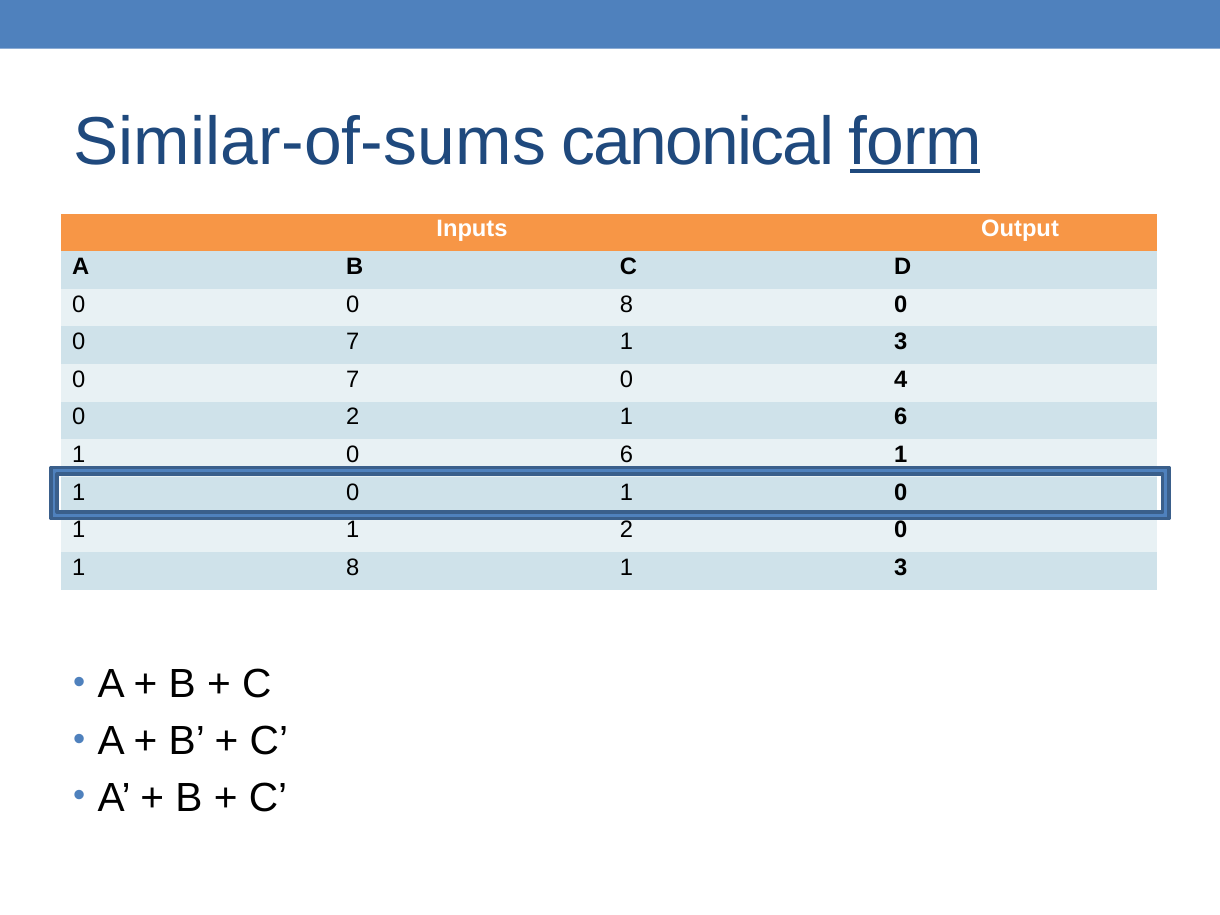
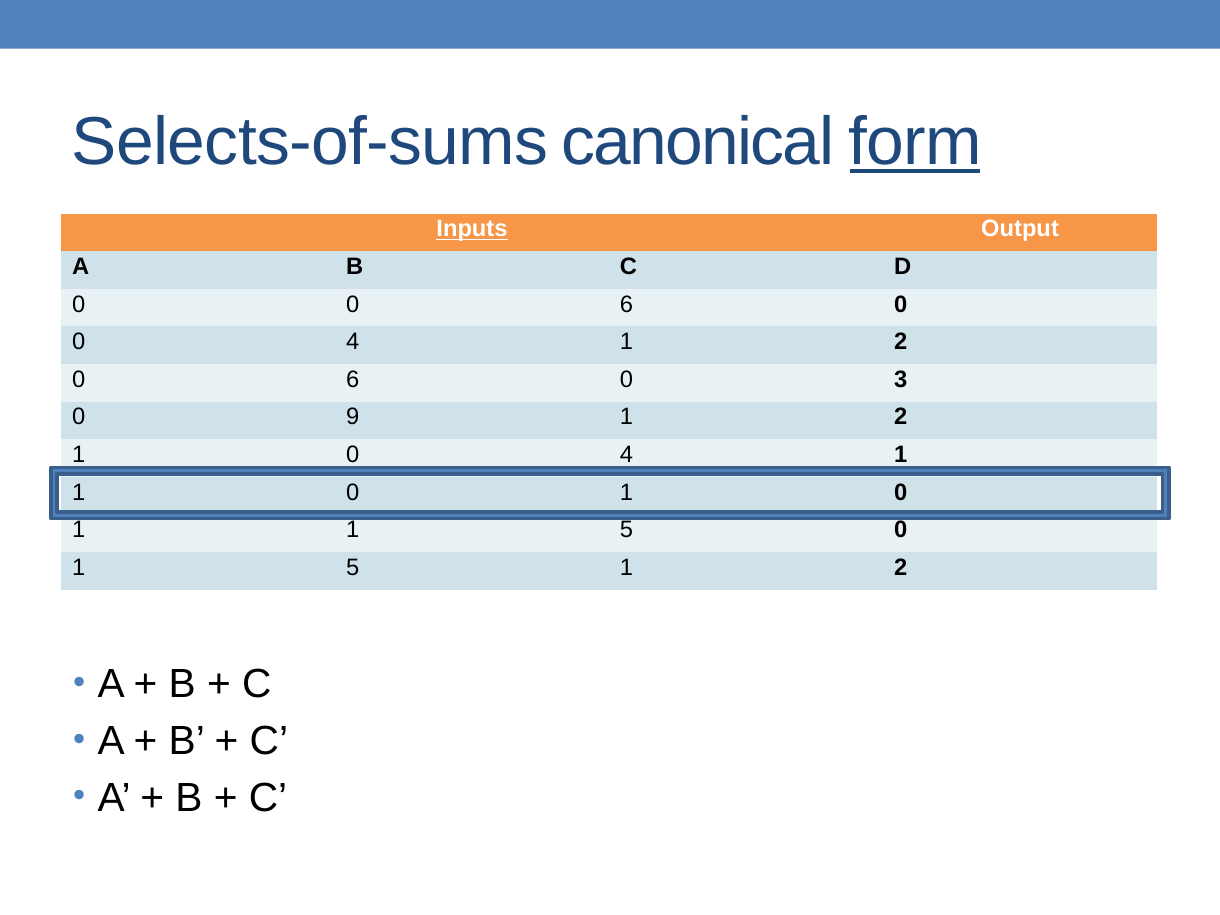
Similar-of-sums: Similar-of-sums -> Selects-of-sums (310, 142)
Inputs underline: none -> present (472, 229)
0 0 8: 8 -> 6 (627, 304)
7: 7 -> 4 (353, 342)
3: 3 -> 2 (901, 342)
7: 7 -> 6 (353, 379)
4: 4 -> 3 (901, 379)
0 2: 2 -> 9 (353, 417)
6: 6 -> 2 (901, 417)
1 0 6: 6 -> 4 (627, 455)
1 1 2: 2 -> 5 (627, 530)
8: 8 -> 5 (353, 568)
3: 3 -> 2 (901, 568)
